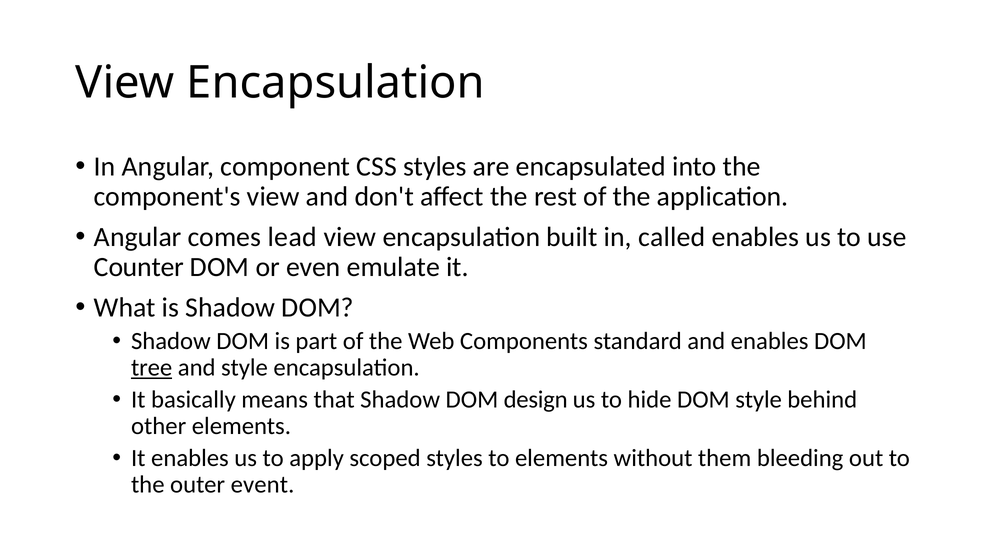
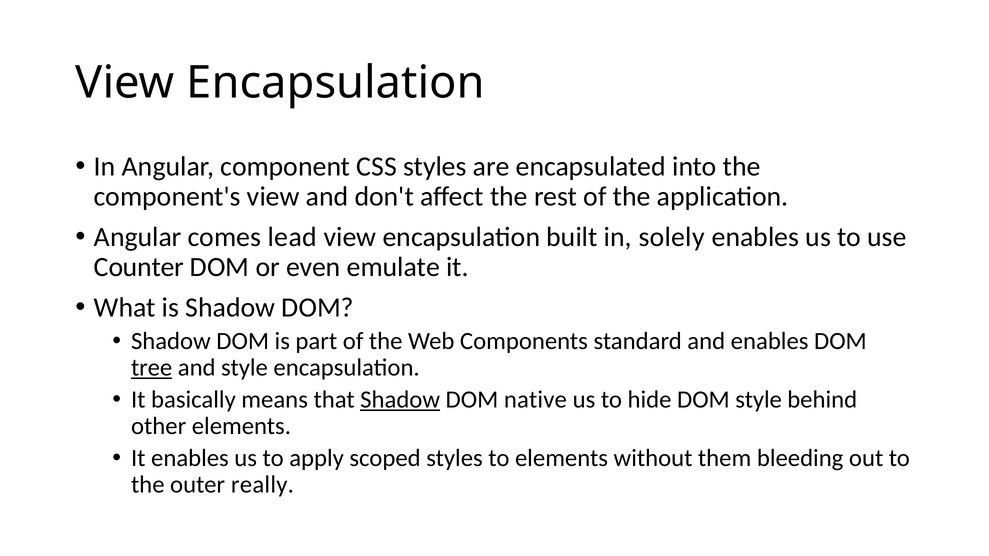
called: called -> solely (672, 237)
Shadow underline: none -> present (400, 400)
design: design -> native (535, 400)
event: event -> really (262, 485)
